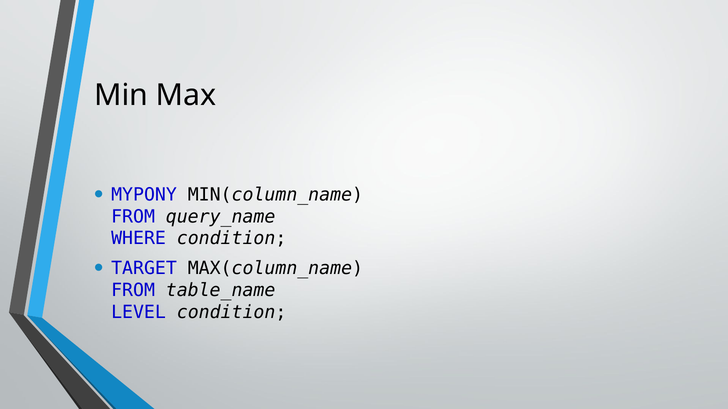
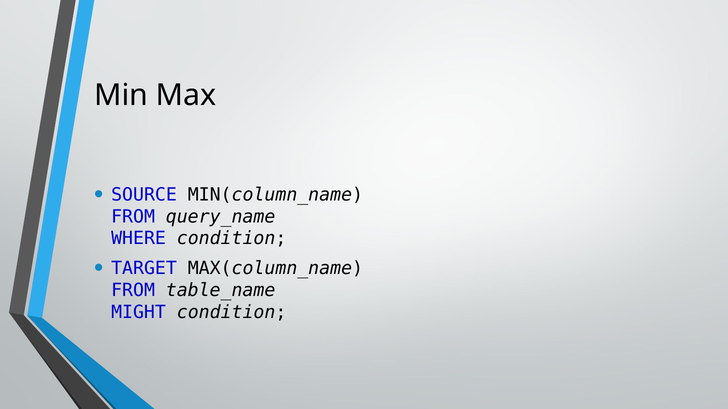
MYPONY: MYPONY -> SOURCE (144, 195)
LEVEL: LEVEL -> MIGHT (139, 312)
